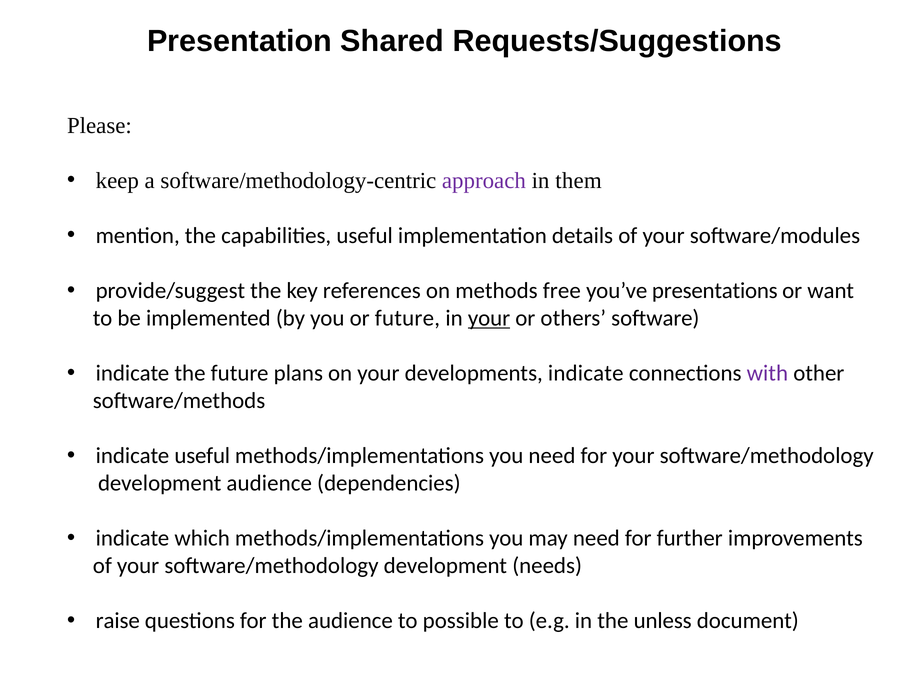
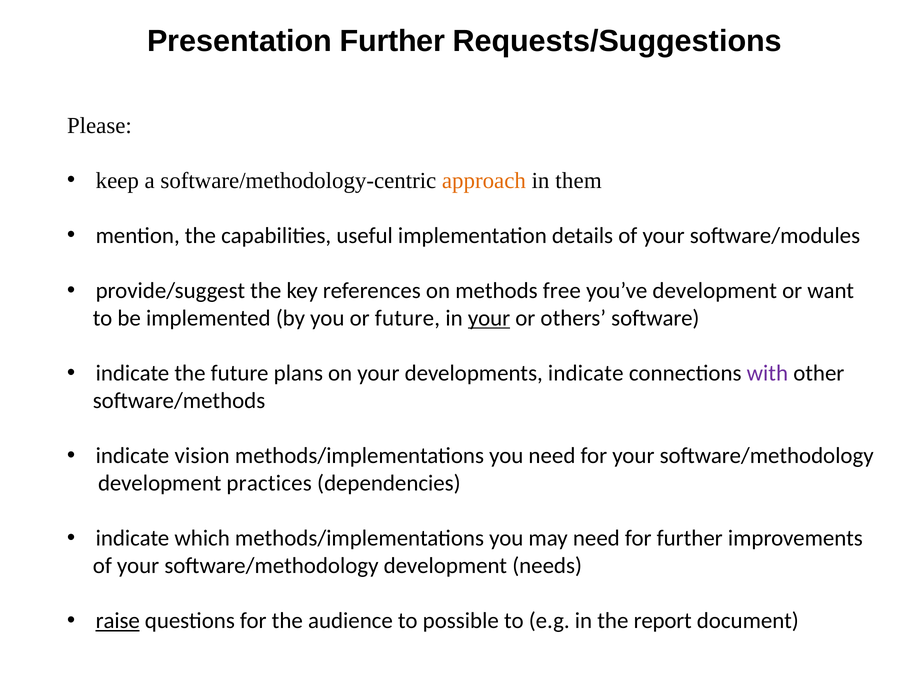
Presentation Shared: Shared -> Further (392, 41)
approach colour: purple -> orange (484, 181)
you’ve presentations: presentations -> development (715, 291)
indicate useful: useful -> vision (202, 456)
development audience: audience -> practices (269, 483)
raise underline: none -> present (118, 621)
unless: unless -> report (663, 621)
